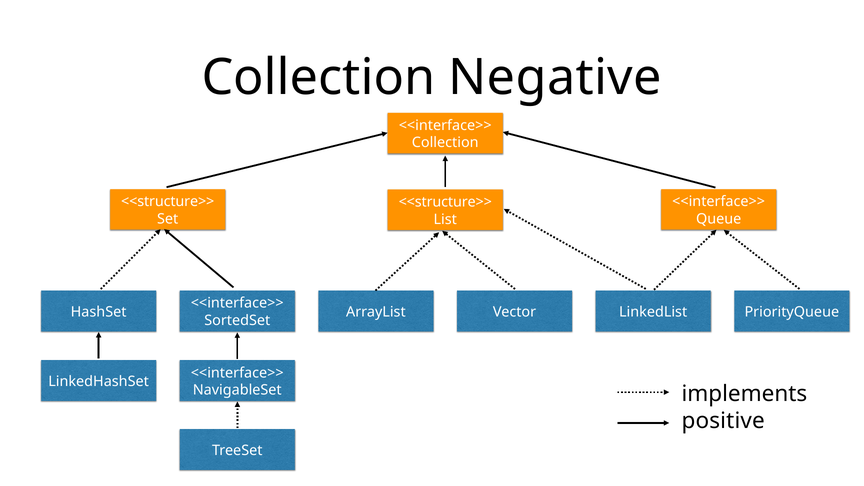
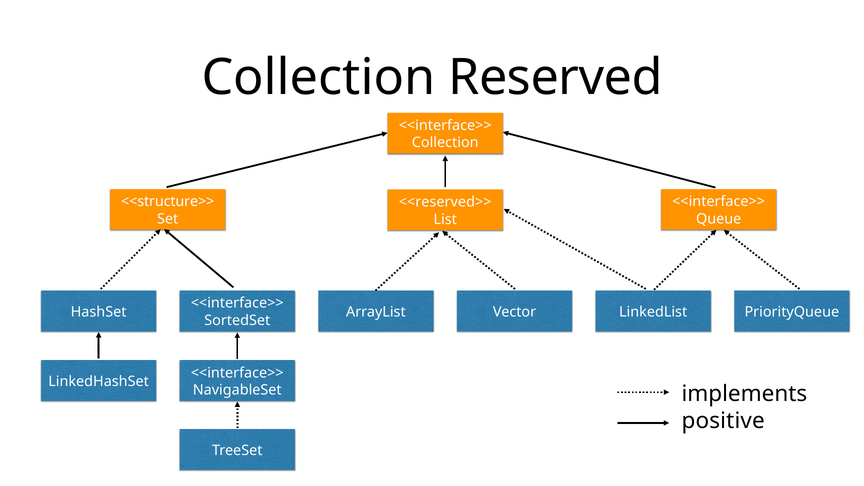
Negative: Negative -> Reserved (555, 78)
<<structure>>: <<structure>> -> <<reserved>> (445, 202)
